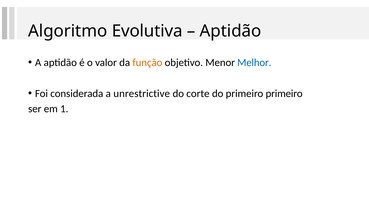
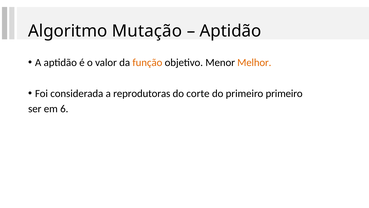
Evolutiva: Evolutiva -> Mutação (147, 31)
Melhor colour: blue -> orange (254, 62)
unrestrictive: unrestrictive -> reprodutoras (142, 93)
1: 1 -> 6 (64, 109)
